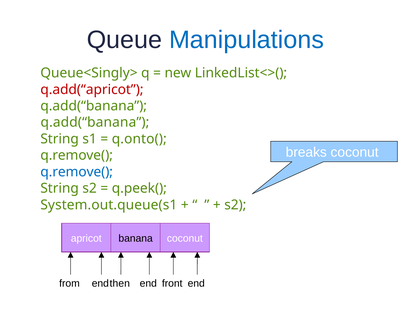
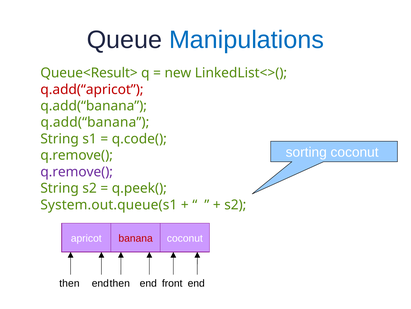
Queue<Singly>: Queue<Singly> -> Queue<Result> (89, 73)
q.onto(: q.onto( -> q.code( (139, 139)
breaks: breaks -> sorting (306, 152)
q.remove( colour: blue -> purple (77, 171)
banana colour: black -> red (136, 238)
from: from -> then (69, 283)
